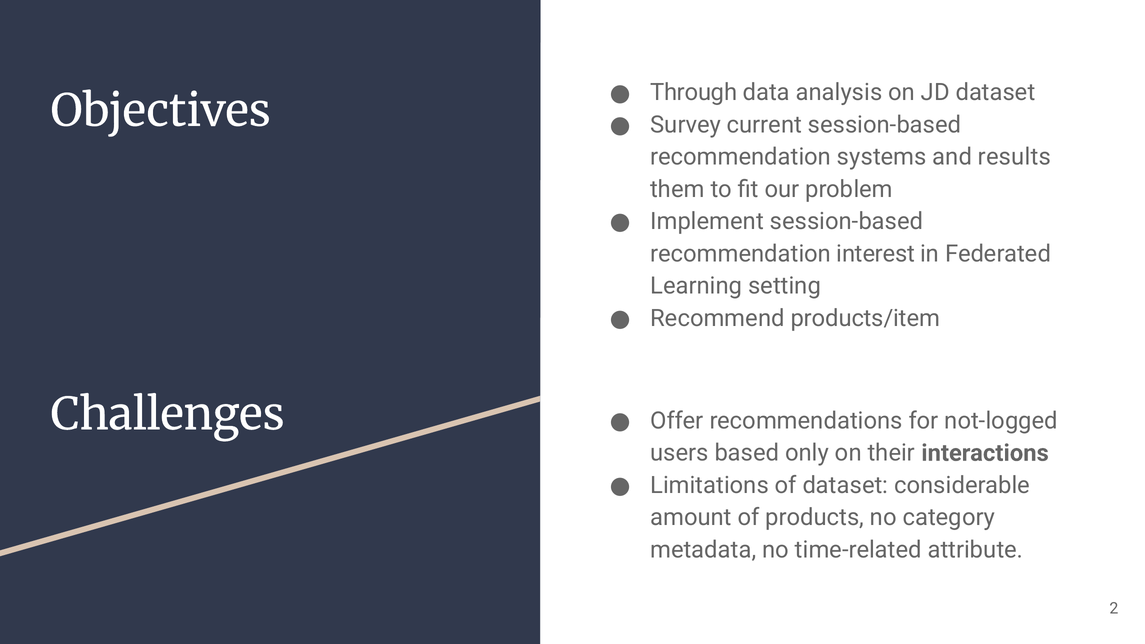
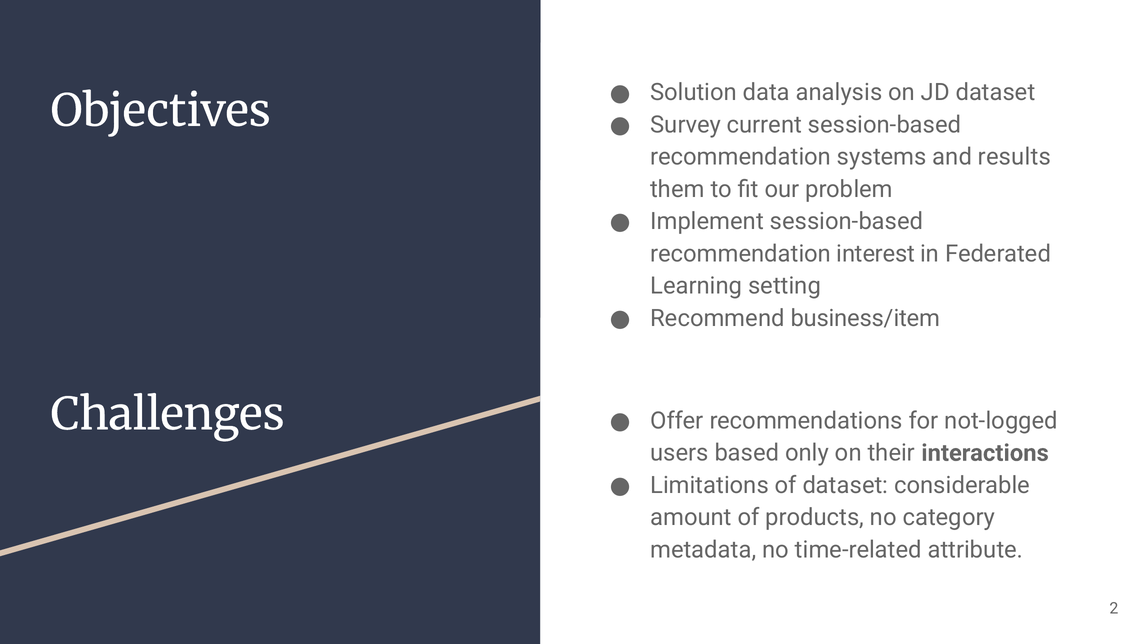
Through: Through -> Solution (694, 93)
products/item: products/item -> business/item (865, 318)
